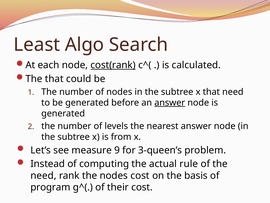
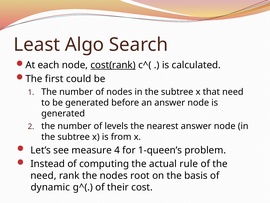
The that: that -> first (54, 79)
answer underline: present -> none (170, 102)
9: 9 -> 4 (117, 150)
3-queen’s: 3-queen’s -> 1-queen’s (160, 150)
nodes cost: cost -> root (140, 175)
program: program -> dynamic (50, 187)
